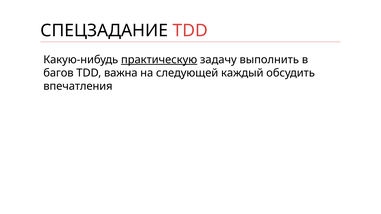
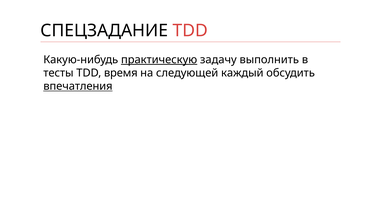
багов: багов -> тесты (58, 73)
важна: важна -> время (121, 73)
впечатления underline: none -> present (78, 86)
